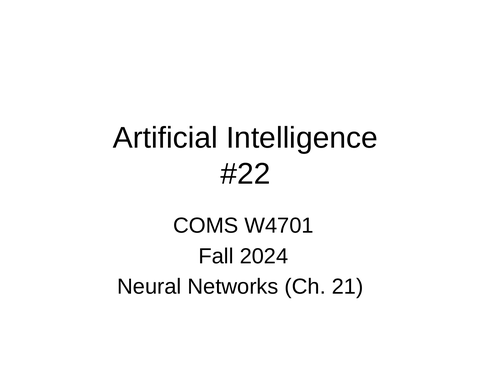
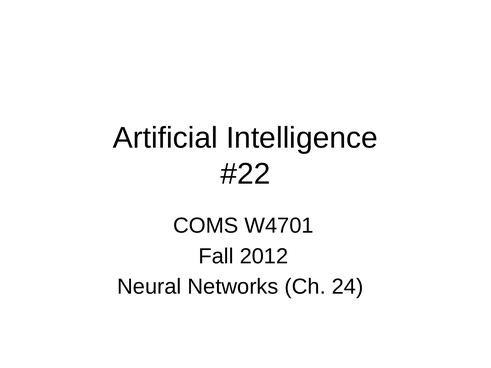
2024: 2024 -> 2012 (264, 256)
21: 21 -> 24 (348, 287)
